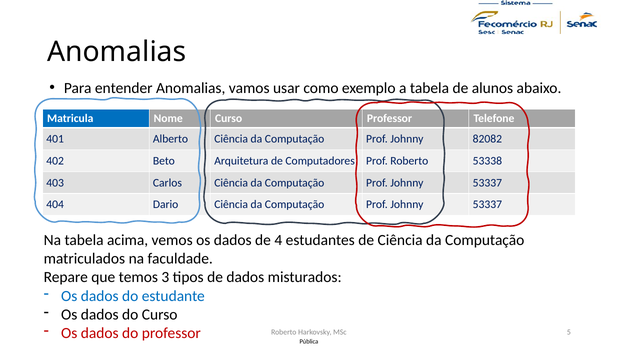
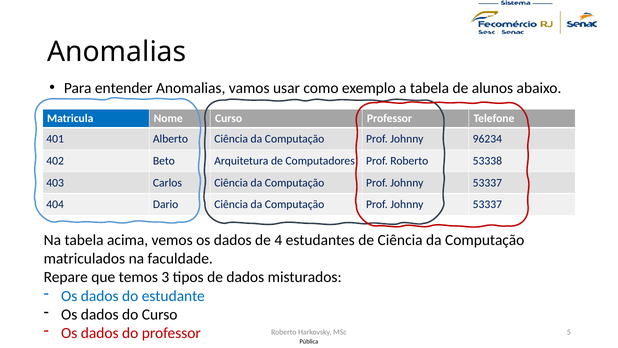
82082: 82082 -> 96234 (487, 139)
